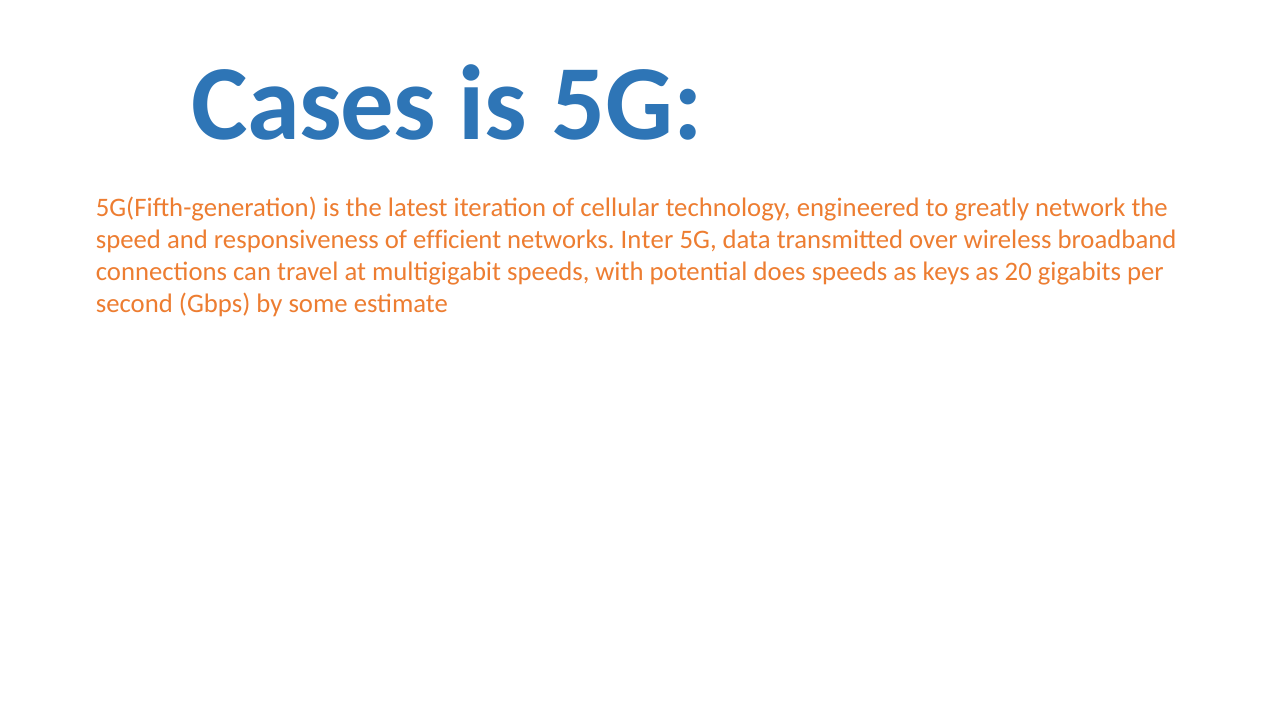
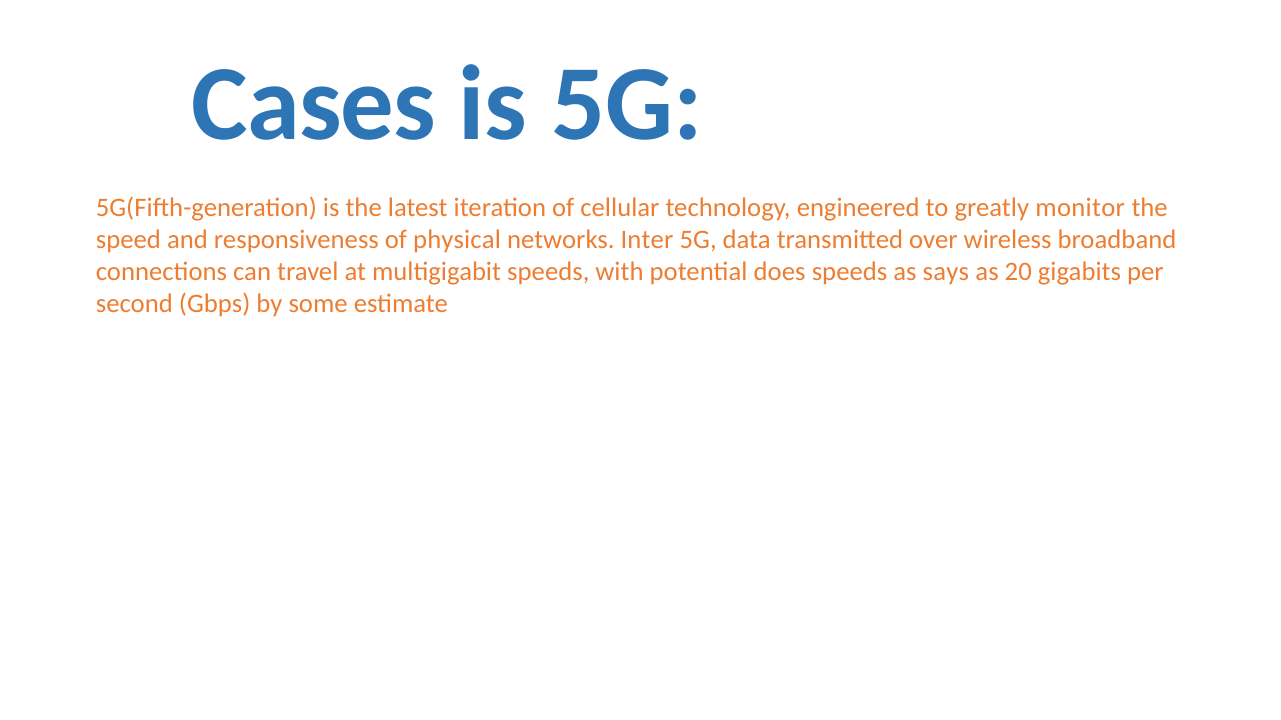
network: network -> monitor (1080, 208)
efficient: efficient -> physical (457, 240)
keys: keys -> says (946, 272)
